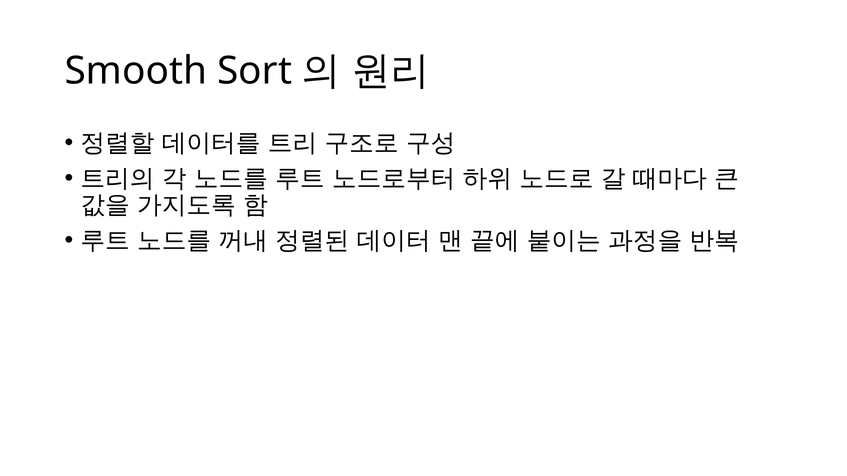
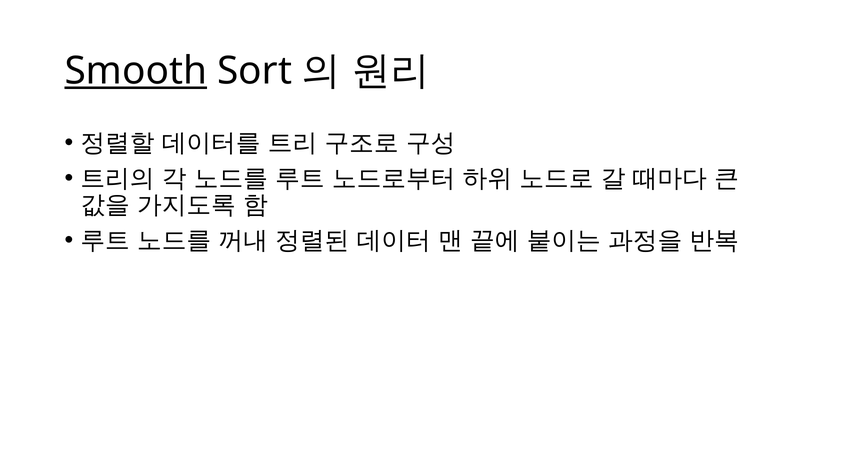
Smooth underline: none -> present (136, 71)
